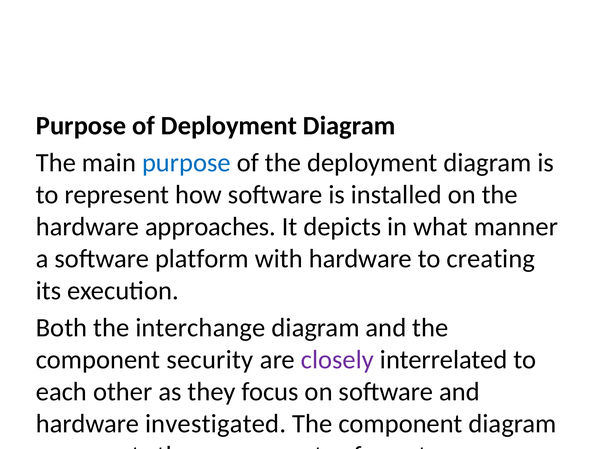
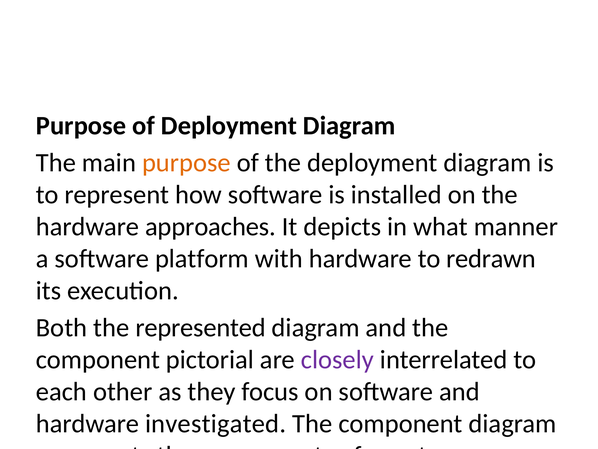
purpose colour: blue -> orange (186, 163)
creating: creating -> redrawn (491, 258)
interchange: interchange -> represented (201, 327)
security: security -> pictorial (210, 359)
